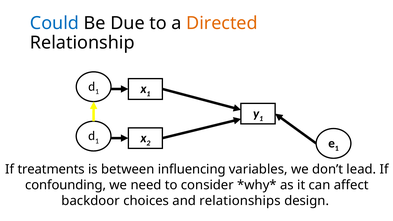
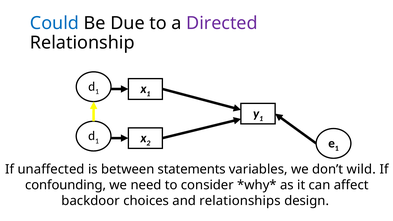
Directed colour: orange -> purple (222, 23)
treatments: treatments -> unaffected (51, 169)
influencing: influencing -> statements (192, 169)
lead: lead -> wild (361, 169)
